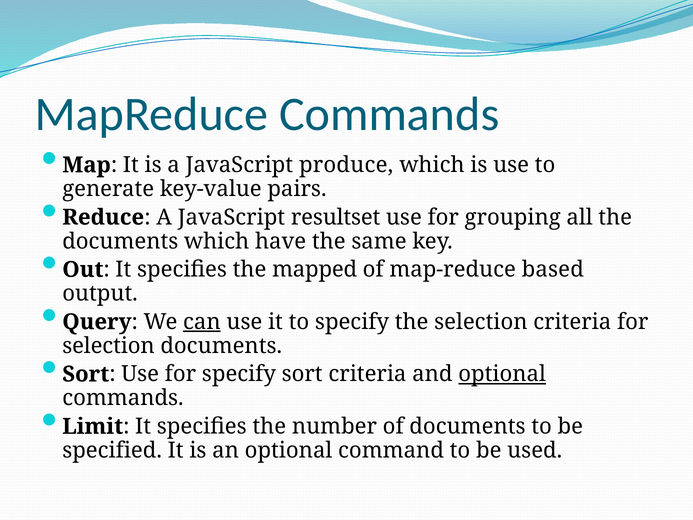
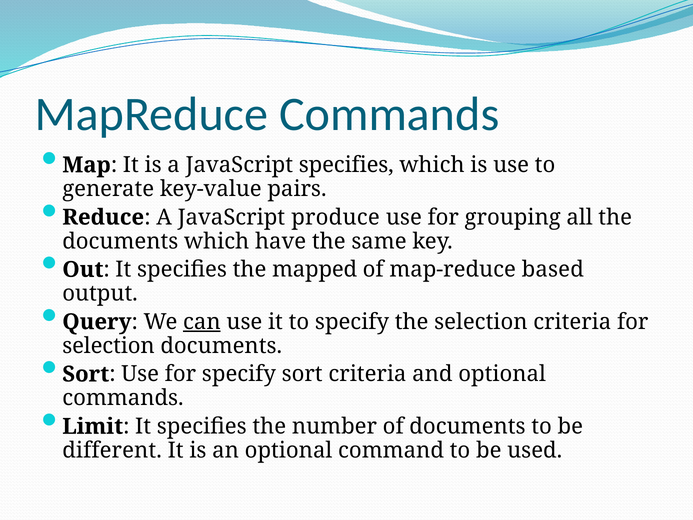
JavaScript produce: produce -> specifies (346, 165)
resultset: resultset -> produce (335, 217)
optional underline: present -> none (502, 374)
specified: specified -> different (112, 450)
